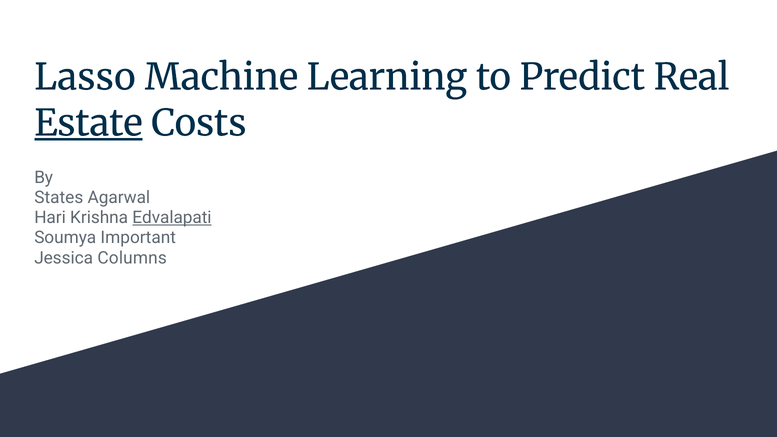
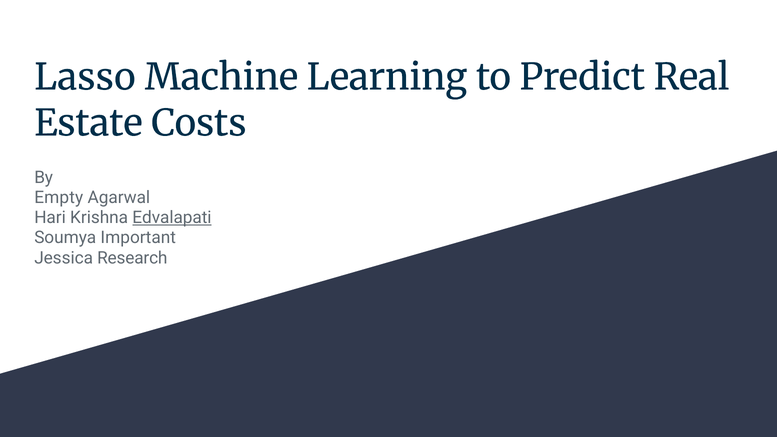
Estate underline: present -> none (88, 124)
States: States -> Empty (59, 198)
Columns: Columns -> Research (132, 258)
